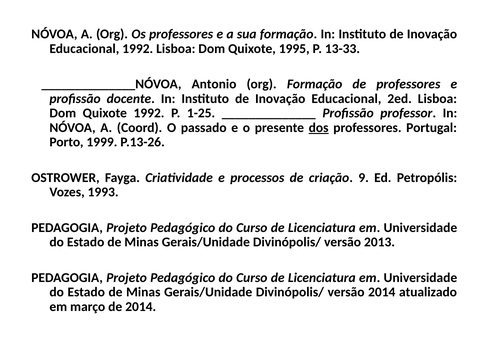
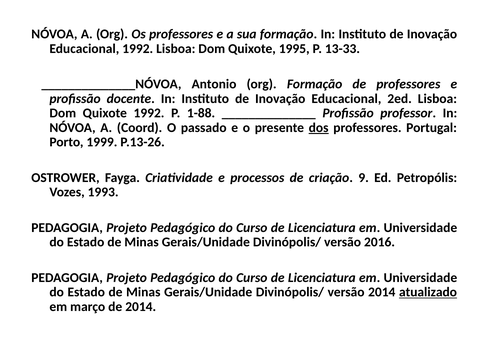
1-25: 1-25 -> 1-88 (201, 113)
2013: 2013 -> 2016 (380, 242)
atualizado underline: none -> present (428, 292)
